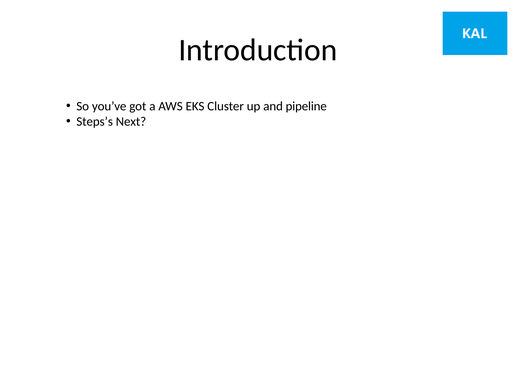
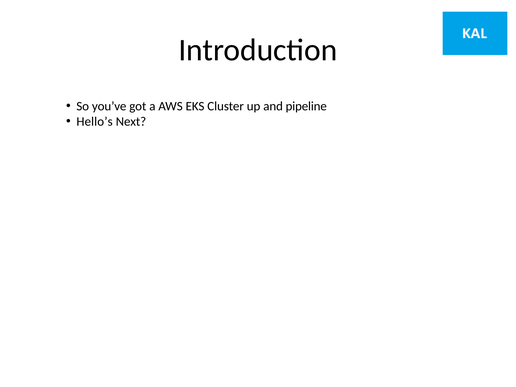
Steps’s: Steps’s -> Hello’s (95, 122)
